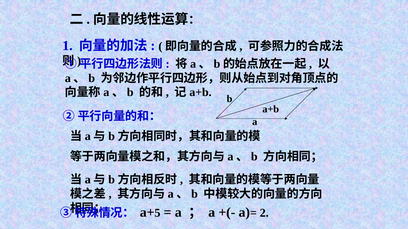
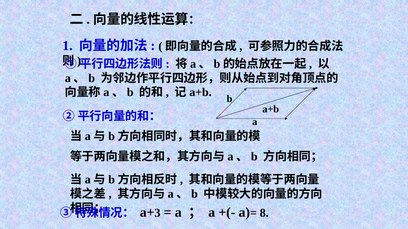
5: 5 -> 3 (157, 213)
2: 2 -> 8 (264, 213)
